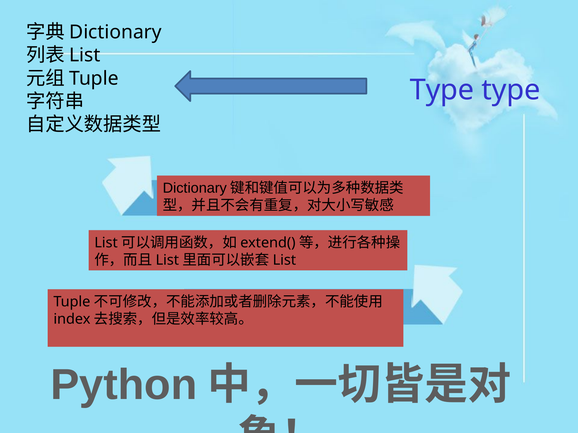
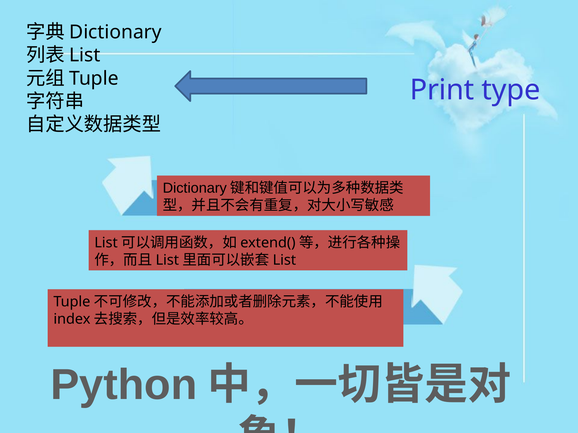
Type: Type -> Print (442, 90)
